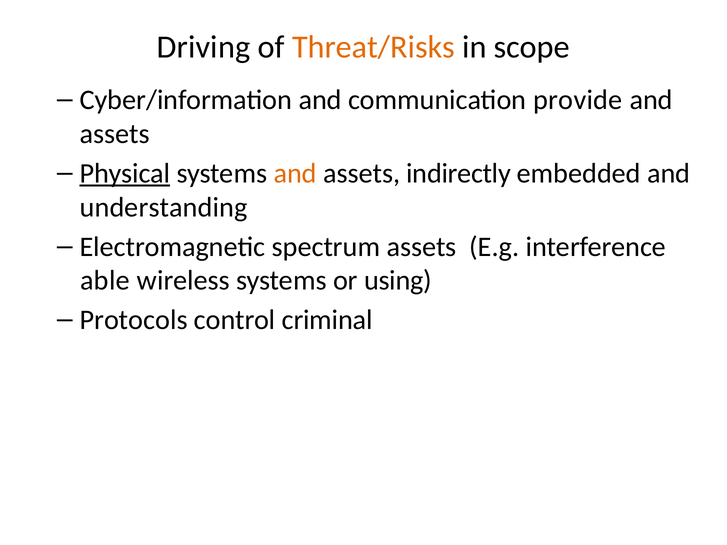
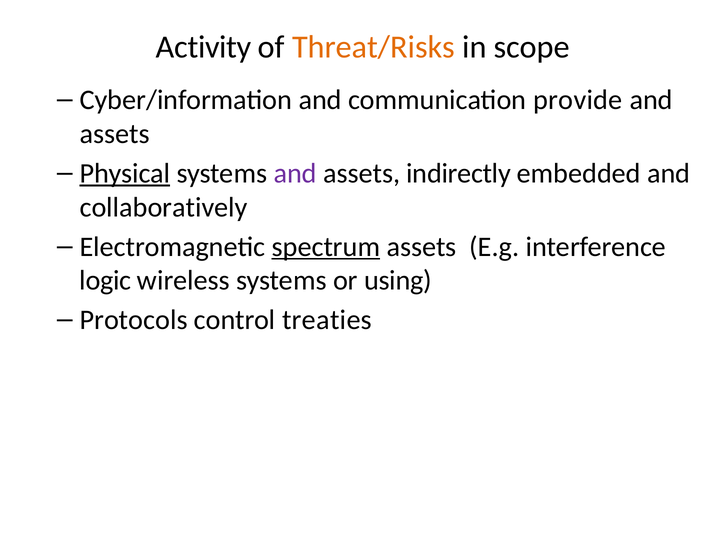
Driving: Driving -> Activity (204, 47)
and colour: orange -> purple (295, 173)
understanding: understanding -> collaboratively (164, 207)
spectrum underline: none -> present (326, 247)
able: able -> logic (105, 281)
criminal: criminal -> treaties (327, 320)
